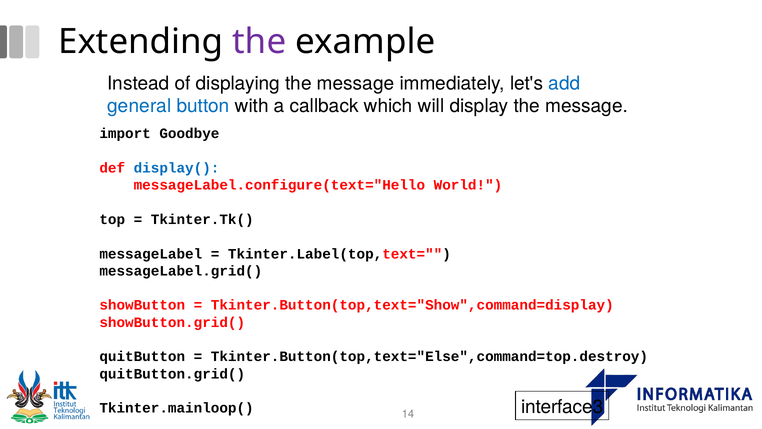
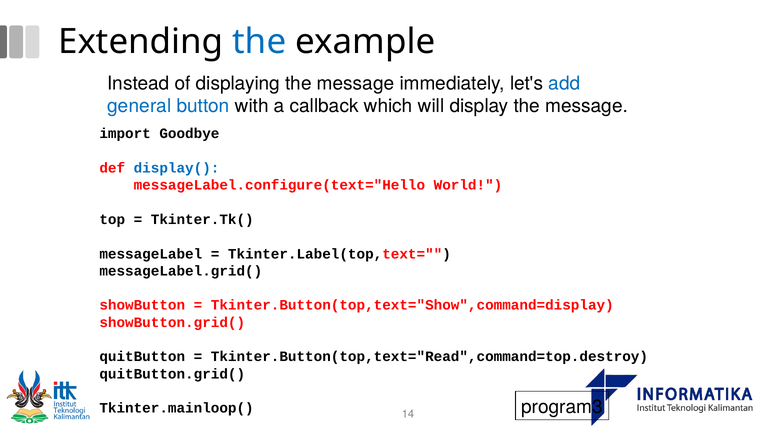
the colour: purple -> blue (259, 42)
Tkinter.Button(top,text="Else",command=top.destroy: Tkinter.Button(top,text="Else",command=top.destroy -> Tkinter.Button(top,text="Read",command=top.destroy (429, 356)
interface3: interface3 -> program3 (562, 406)
